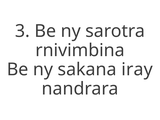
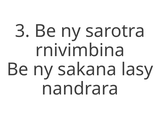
iray: iray -> lasy (137, 69)
